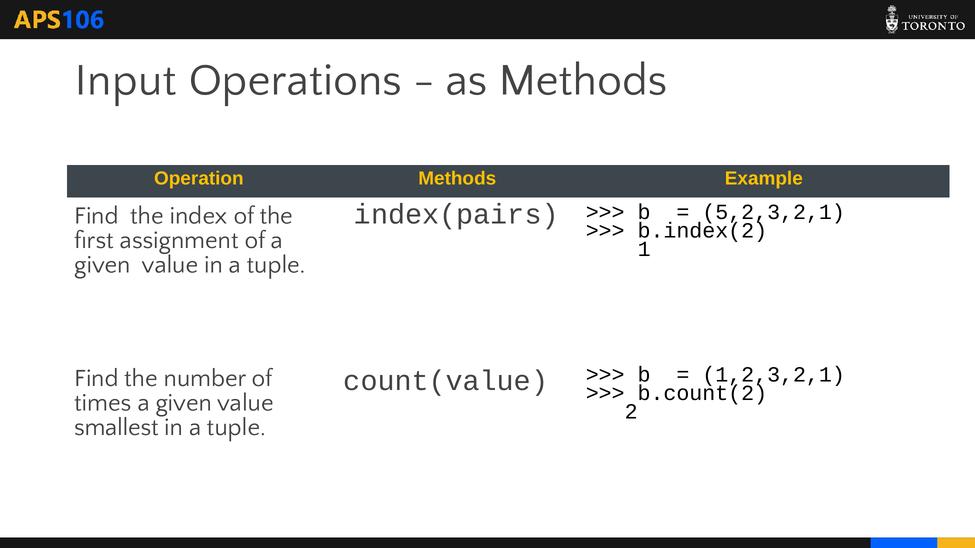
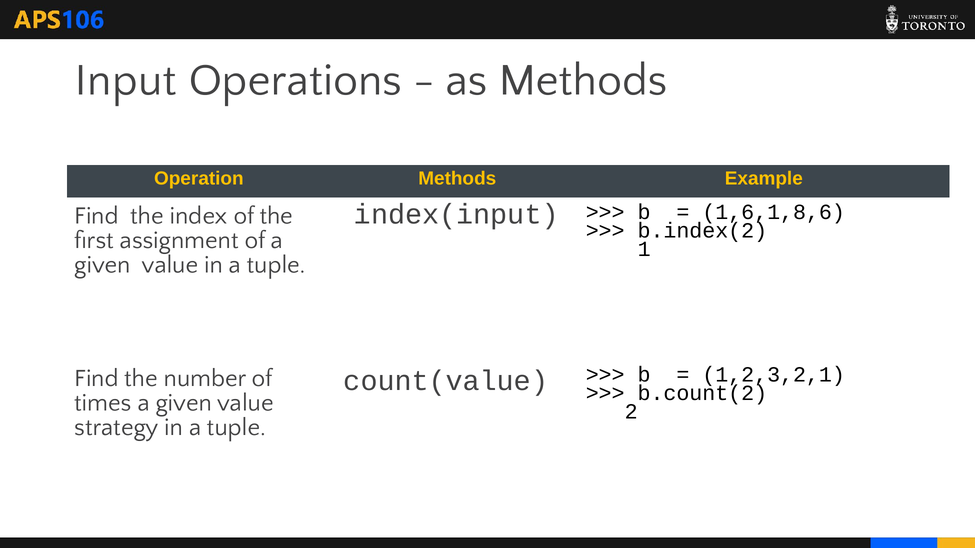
index(pairs: index(pairs -> index(input (456, 215)
5,2,3,2,1: 5,2,3,2,1 -> 1,6,1,8,6 (774, 212)
smallest: smallest -> strategy (116, 427)
